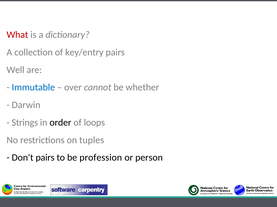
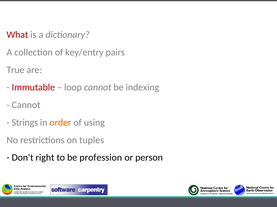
Well: Well -> True (16, 70)
Immutable colour: blue -> red (33, 88)
over: over -> loop (73, 88)
whether: whether -> indexing (142, 88)
Darwin: Darwin -> Cannot (26, 105)
order colour: black -> orange (60, 123)
loops: loops -> using (94, 123)
Don't pairs: pairs -> right (45, 158)
